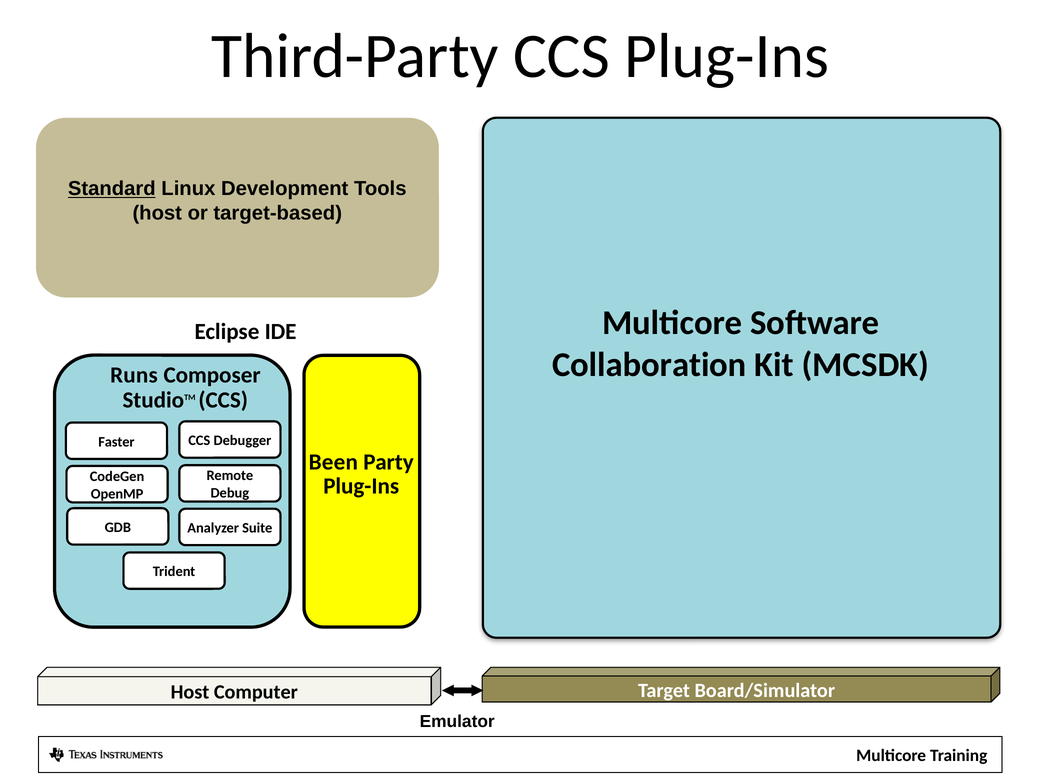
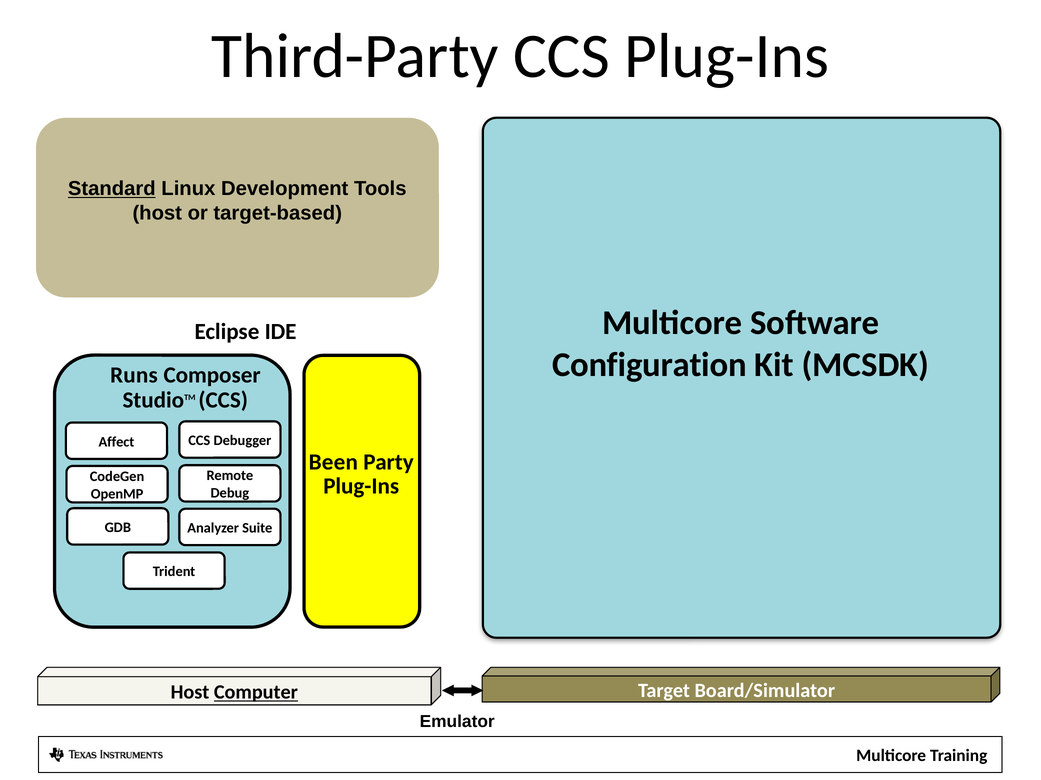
Collaboration: Collaboration -> Configuration (649, 365)
Faster: Faster -> Affect (116, 442)
Computer underline: none -> present (256, 693)
